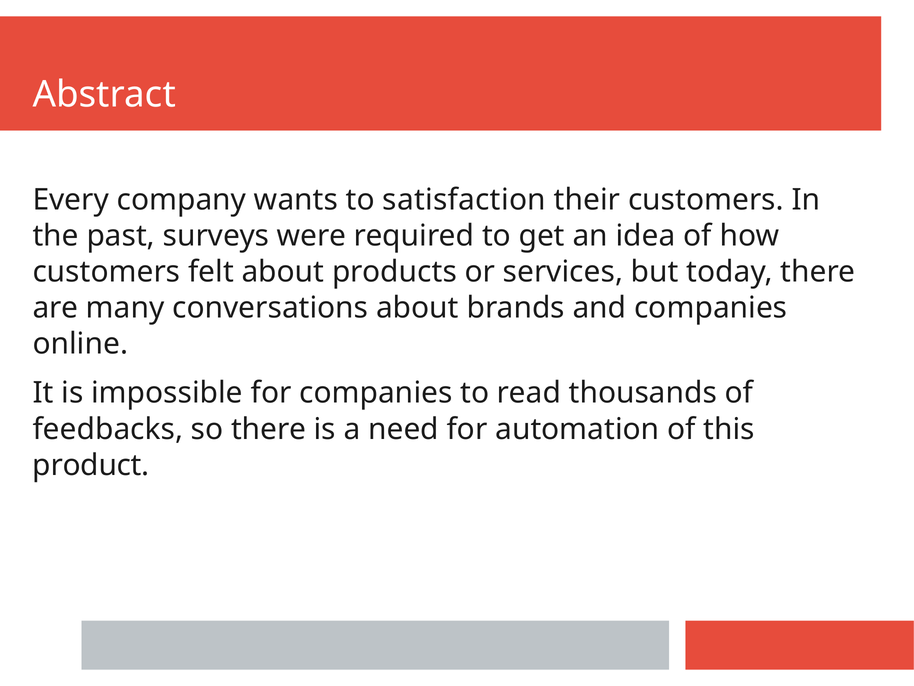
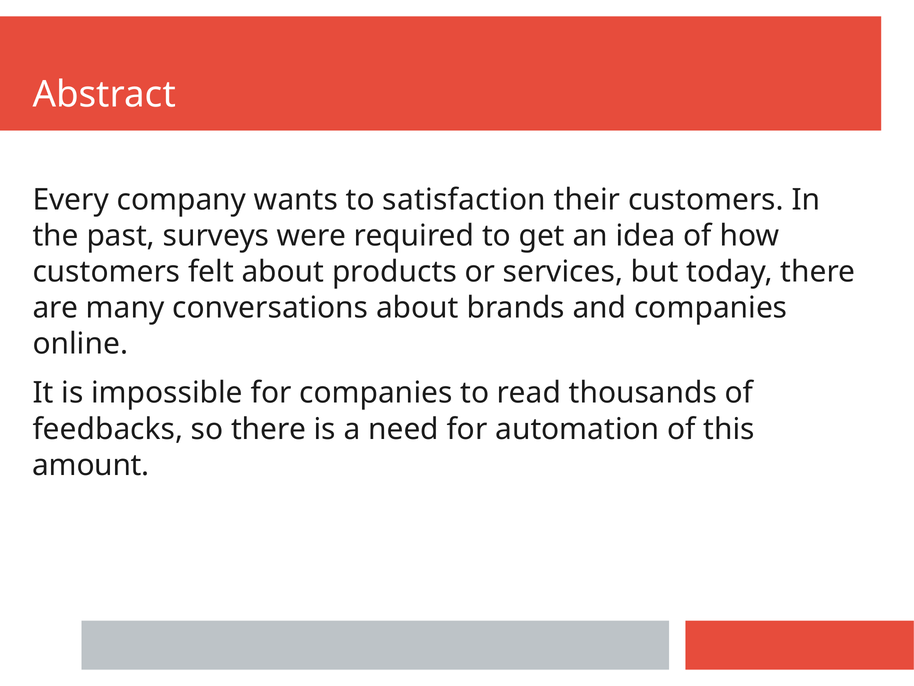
product: product -> amount (91, 465)
